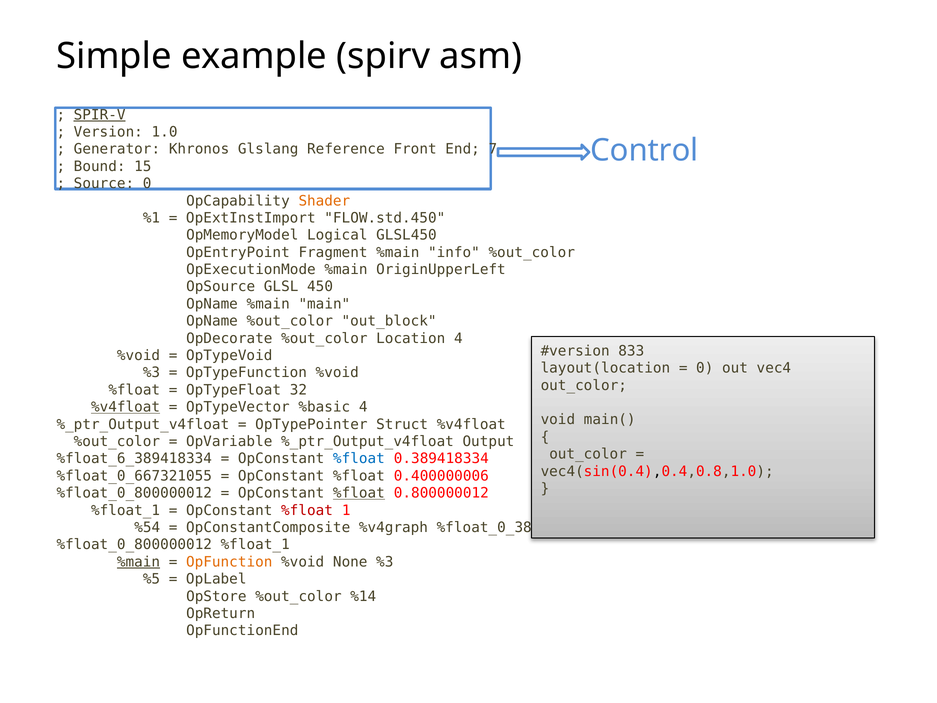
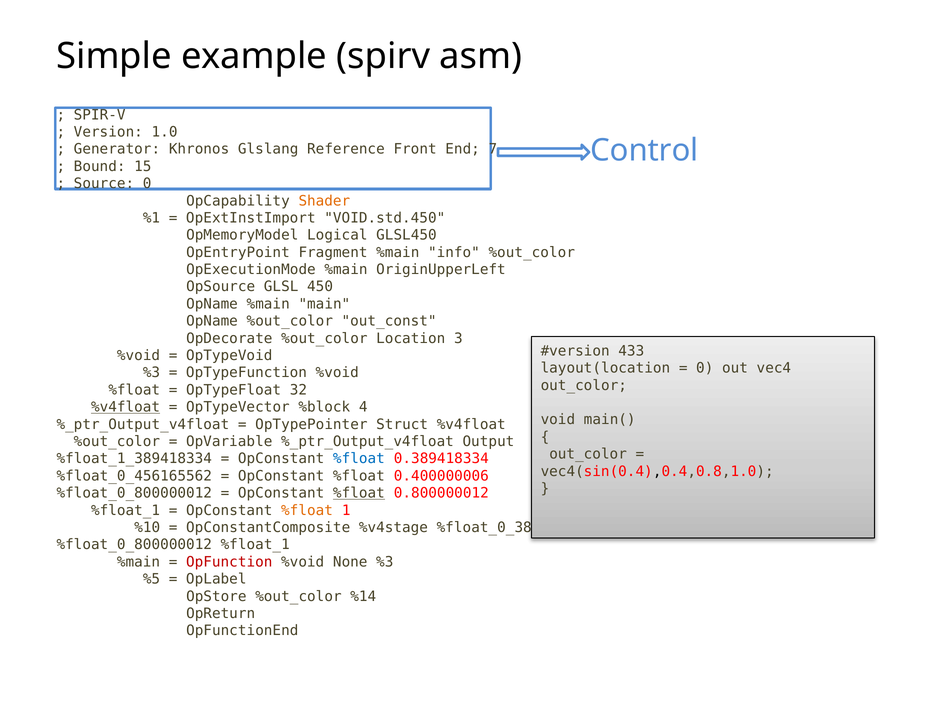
SPIR-V underline: present -> none (100, 115)
FLOW.std.450: FLOW.std.450 -> VOID.std.450 (385, 218)
out_block: out_block -> out_const (389, 321)
Location 4: 4 -> 3 (458, 338)
833: 833 -> 433 (631, 351)
%basic: %basic -> %block (324, 407)
%float_6_389418334: %float_6_389418334 -> %float_1_389418334 (134, 459)
%float_0_667321055: %float_0_667321055 -> %float_0_456165562 (134, 476)
%float colour: red -> orange (307, 510)
%54: %54 -> %10 (147, 527)
%v4graph: %v4graph -> %v4stage (393, 527)
%main underline: present -> none (139, 562)
OpFunction colour: orange -> red (229, 562)
